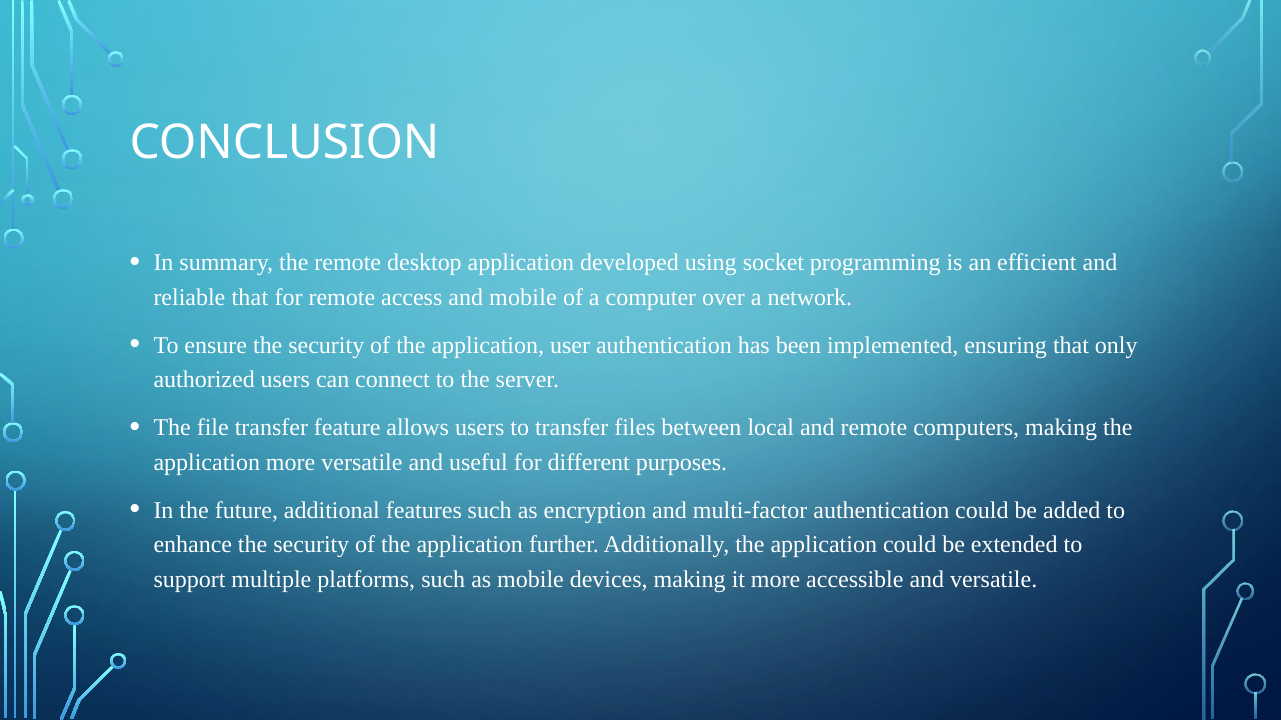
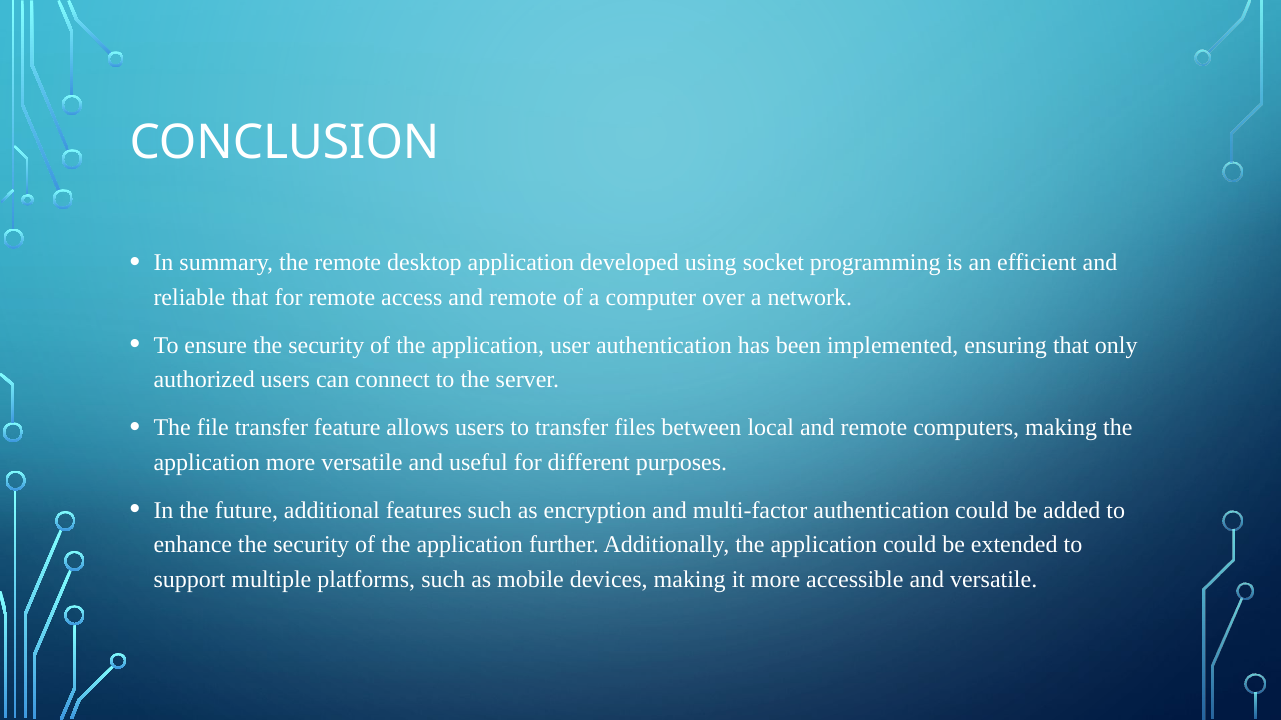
access and mobile: mobile -> remote (523, 298)
